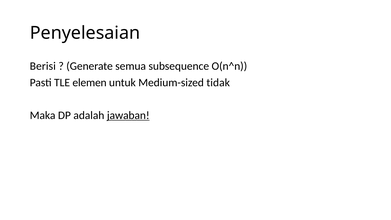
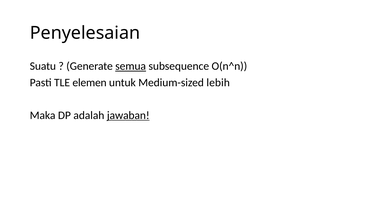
Berisi: Berisi -> Suatu (43, 66)
semua underline: none -> present (131, 66)
tidak: tidak -> lebih (218, 83)
